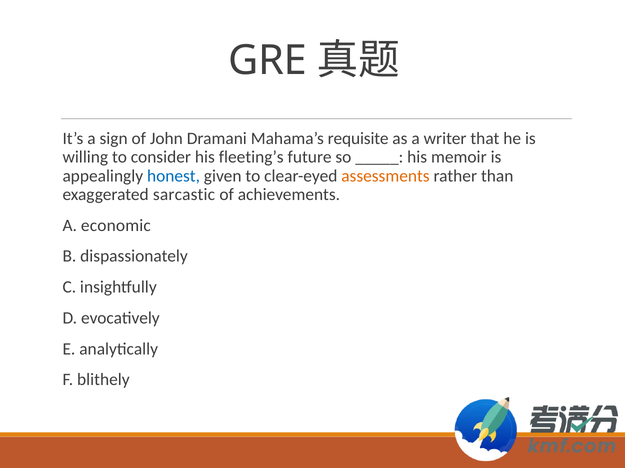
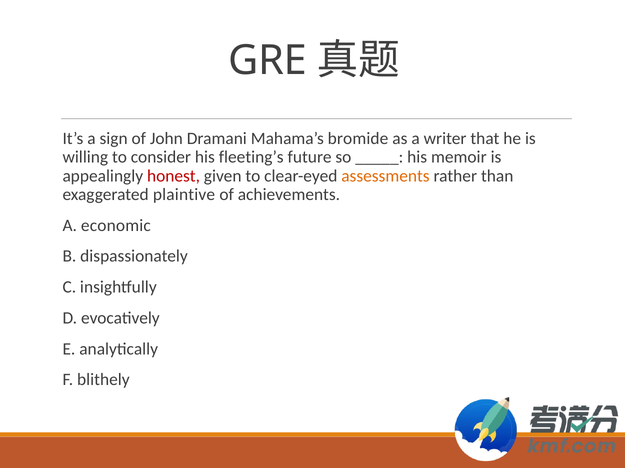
requisite: requisite -> bromide (358, 139)
honest colour: blue -> red (174, 176)
sarcastic: sarcastic -> plaintive (184, 195)
